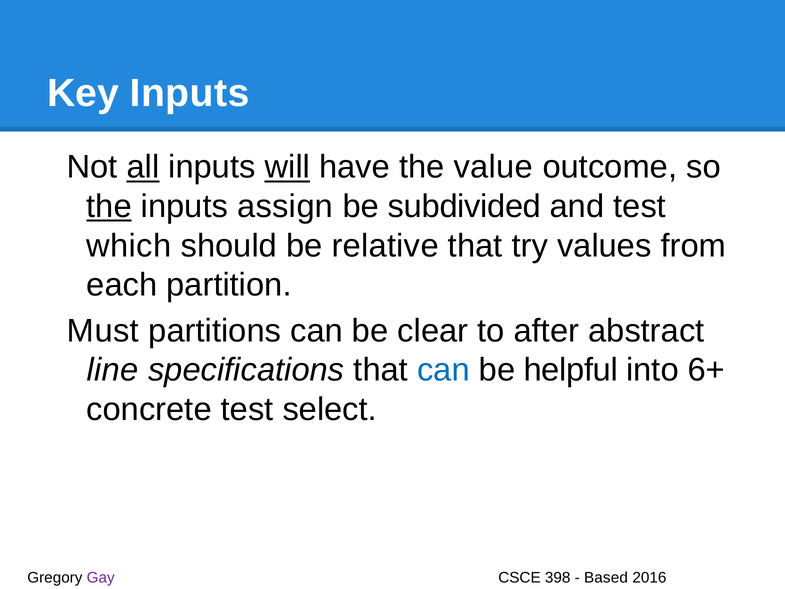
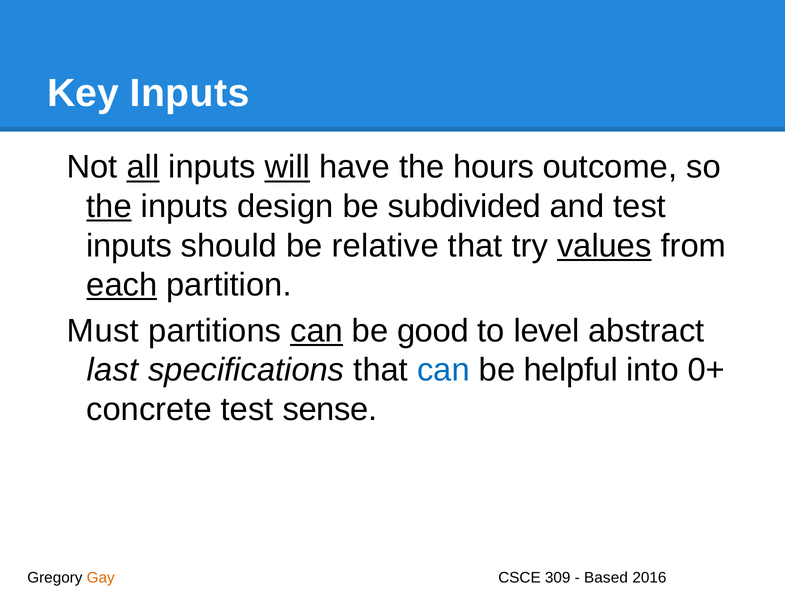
value: value -> hours (494, 167)
assign: assign -> design (285, 206)
which: which -> inputs (129, 246)
values underline: none -> present (604, 246)
each underline: none -> present (122, 285)
can underline: none -> present (317, 331)
clear: clear -> good (433, 331)
after: after -> level (547, 331)
line: line -> last (112, 370)
6+: 6+ -> 0+ (706, 370)
select: select -> sense (330, 409)
Gay colour: purple -> orange (101, 577)
398: 398 -> 309 (558, 577)
